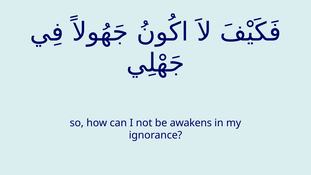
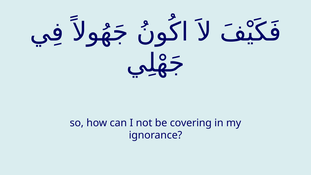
awakens: awakens -> covering (191, 123)
